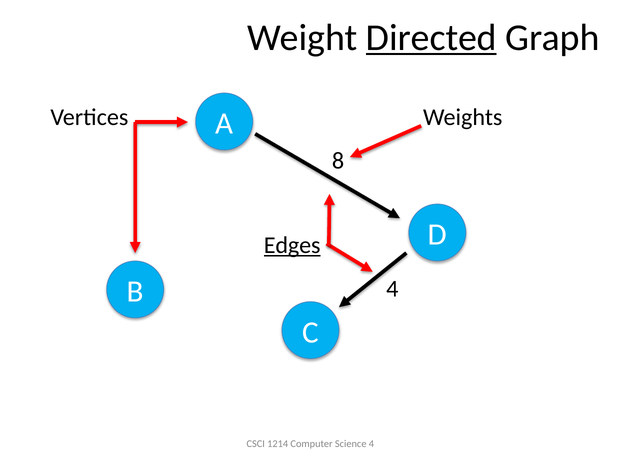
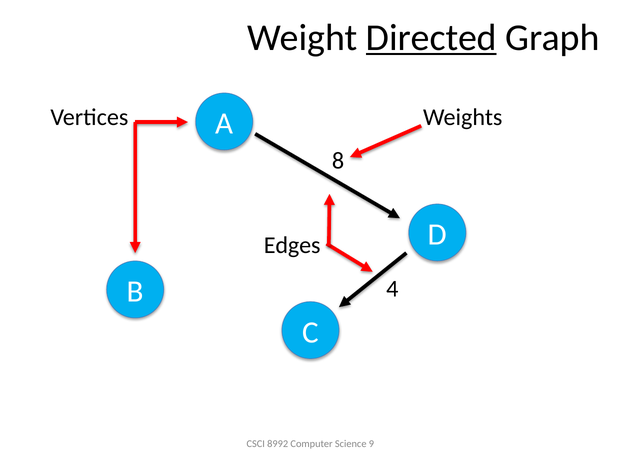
Edges underline: present -> none (292, 246)
1214: 1214 -> 8992 (278, 445)
Science 4: 4 -> 9 (371, 445)
